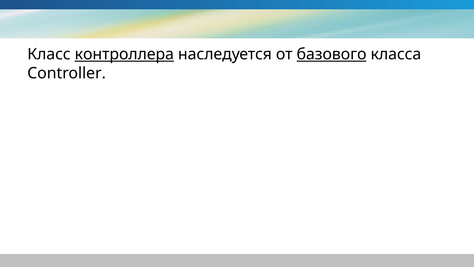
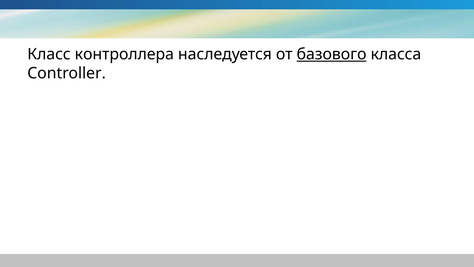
контроллера underline: present -> none (124, 54)
